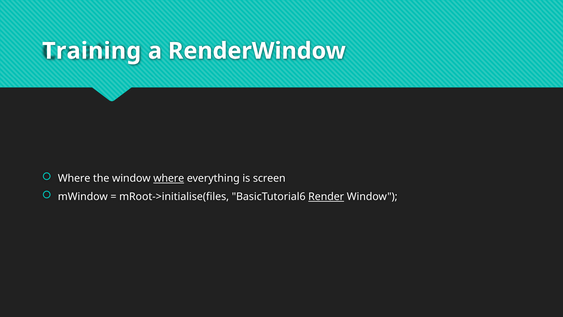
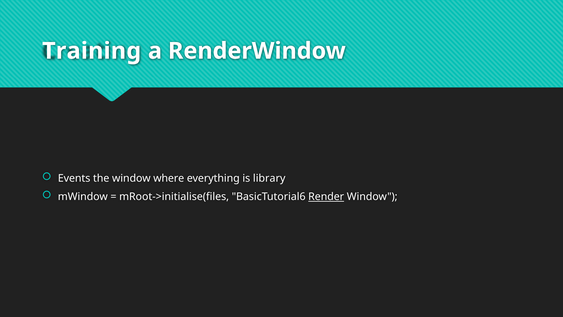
Where: Where -> Events (74, 178)
where underline: present -> none (169, 178)
screen: screen -> library (269, 178)
